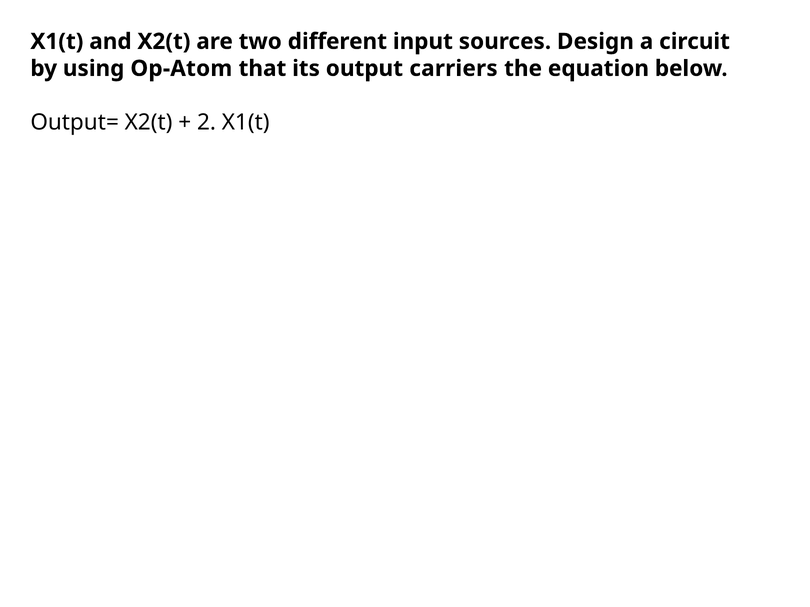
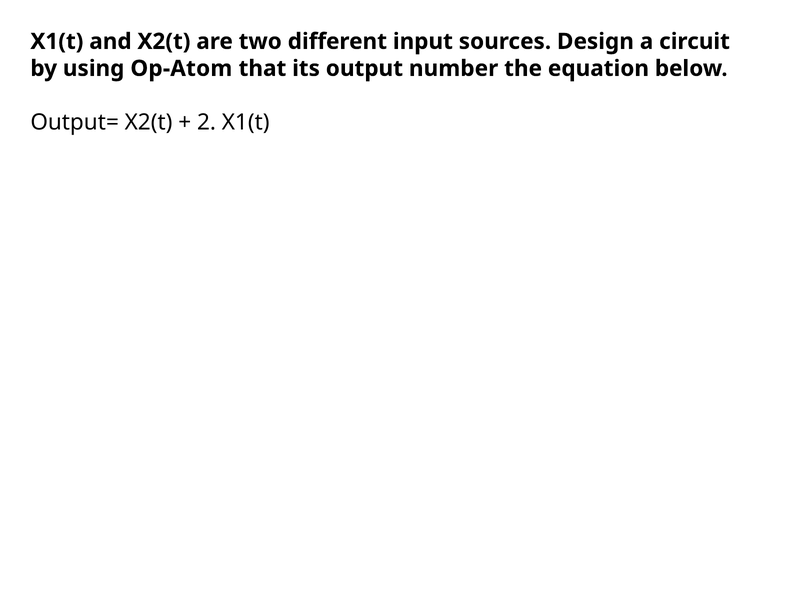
carriers: carriers -> number (454, 69)
